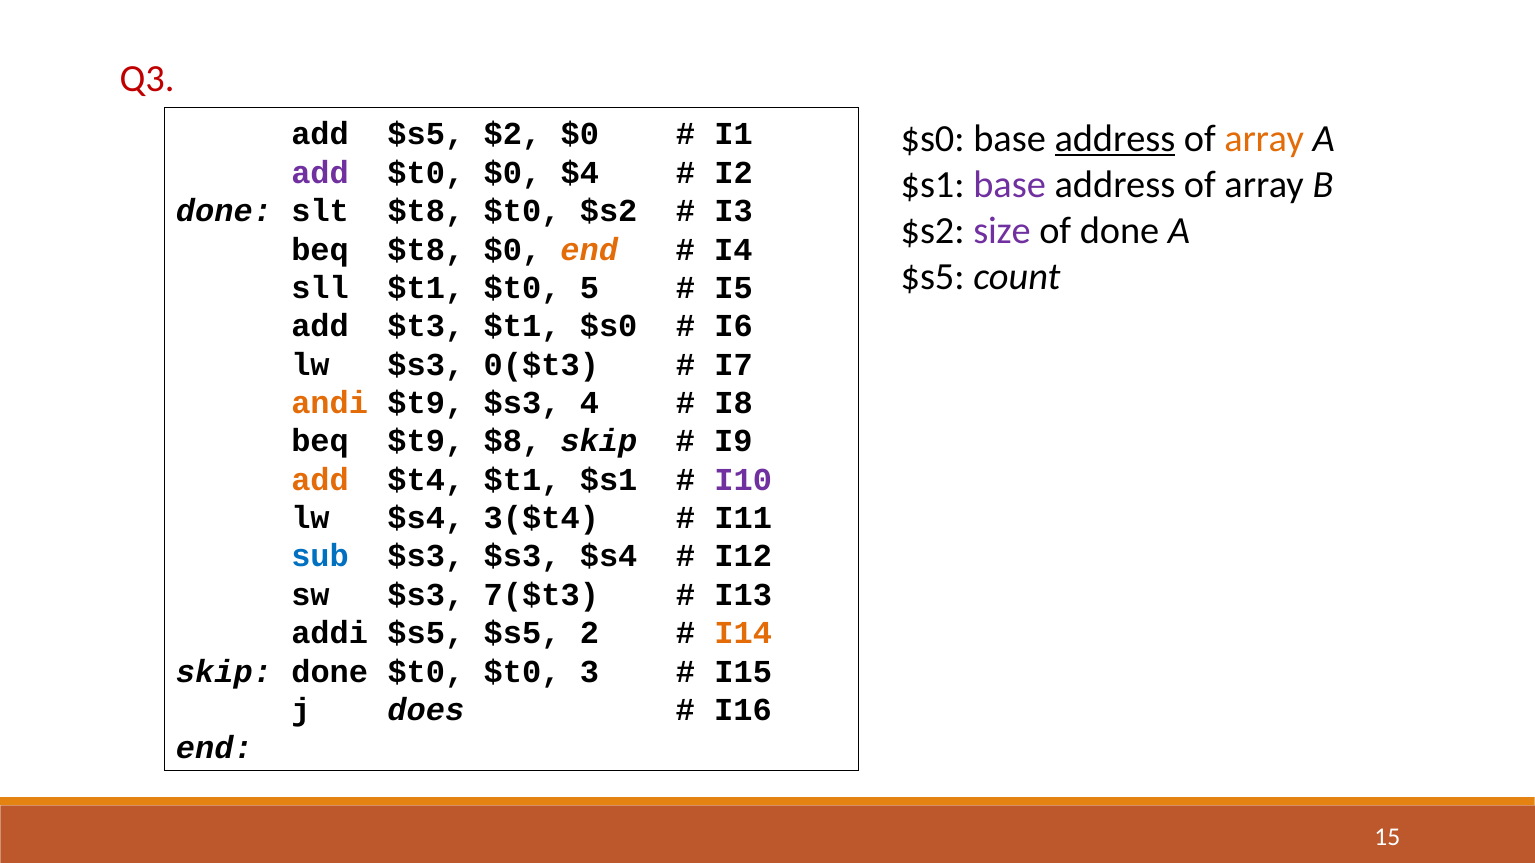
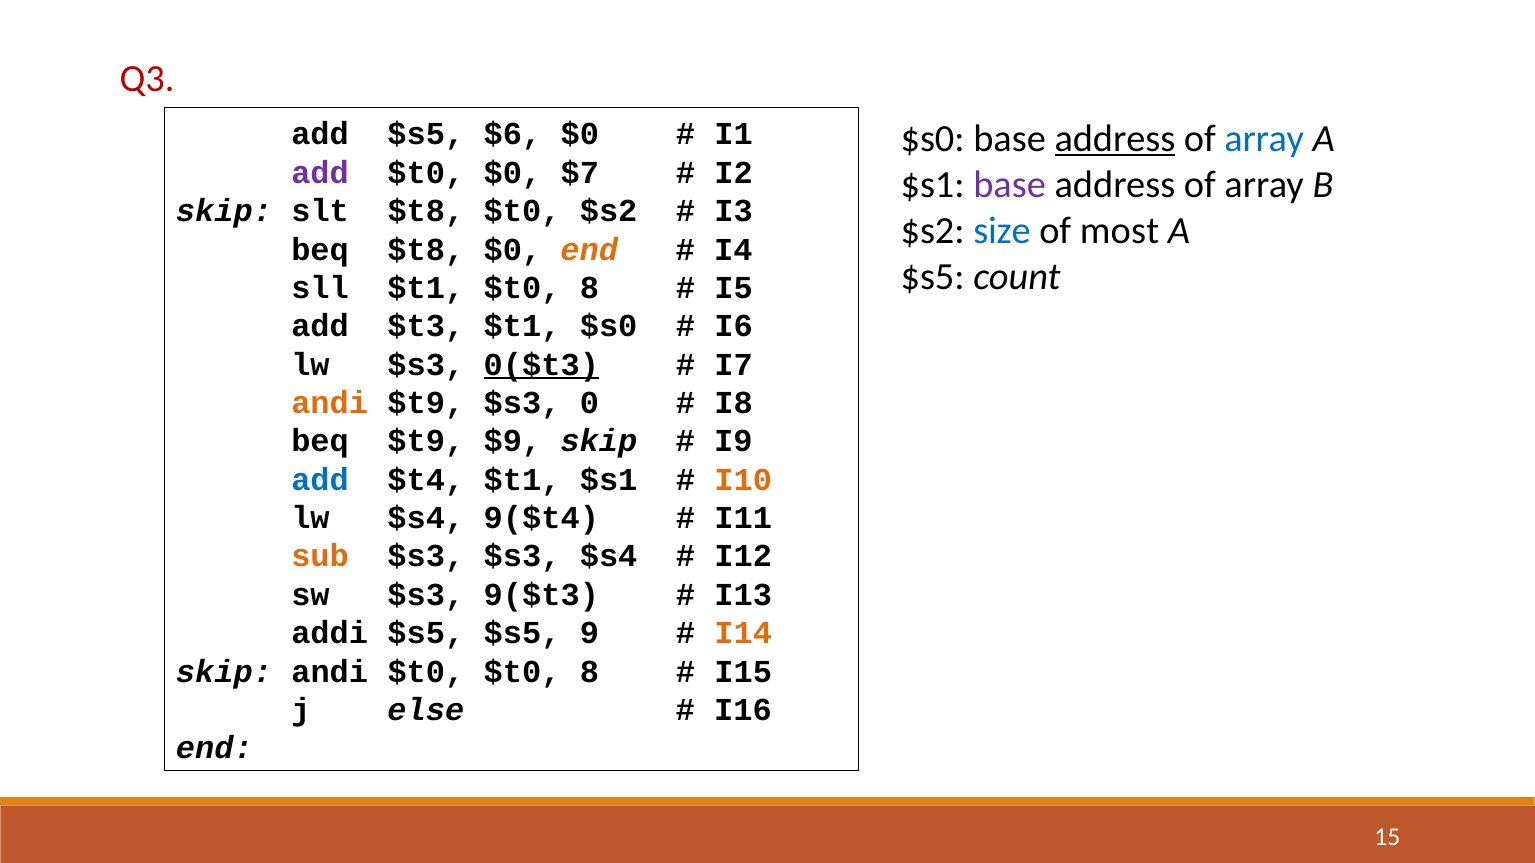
$2: $2 -> $6 (512, 134)
array colour: orange -> blue (1264, 139)
$4: $4 -> $7 (580, 173)
done: done -> skip (224, 211)
size colour: purple -> blue (1002, 231)
of done: done -> most (1119, 231)
$t1 $t0 5: 5 -> 8 (589, 288)
0($t3 underline: none -> present (541, 365)
4: 4 -> 0 (589, 403)
$8: $8 -> $9 (512, 442)
add colour: orange -> blue (320, 480)
I10 colour: purple -> orange (743, 480)
3($t4: 3($t4 -> 9($t4 (541, 518)
sub colour: blue -> orange (320, 557)
7($t3: 7($t3 -> 9($t3 (541, 595)
2: 2 -> 9 (589, 633)
skip done: done -> andi (330, 672)
$t0 $t0 3: 3 -> 8 (589, 672)
does: does -> else (426, 710)
